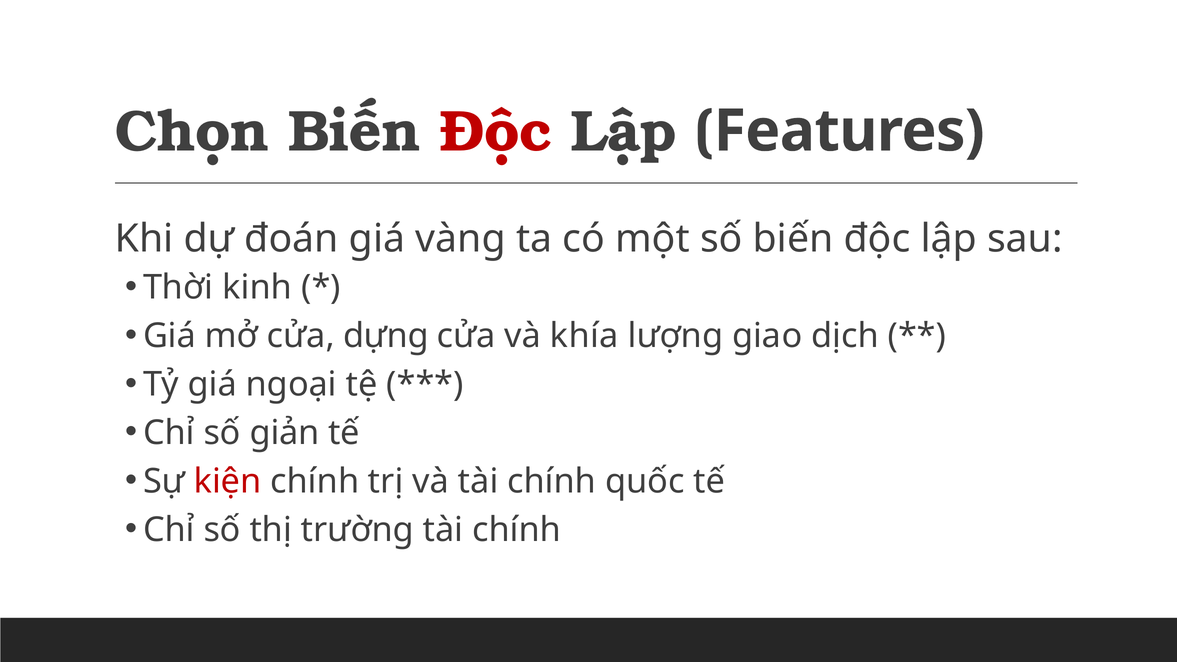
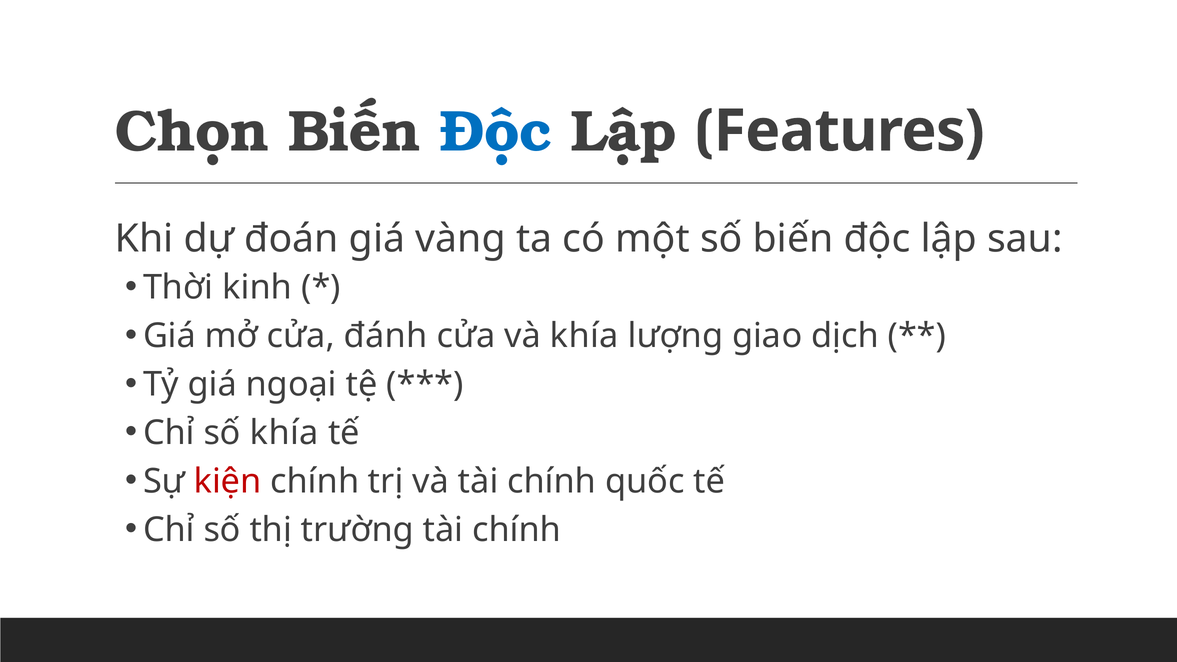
Độc colour: red -> blue (496, 132)
dựng: dựng -> đánh (386, 336)
số giản: giản -> khía (284, 433)
